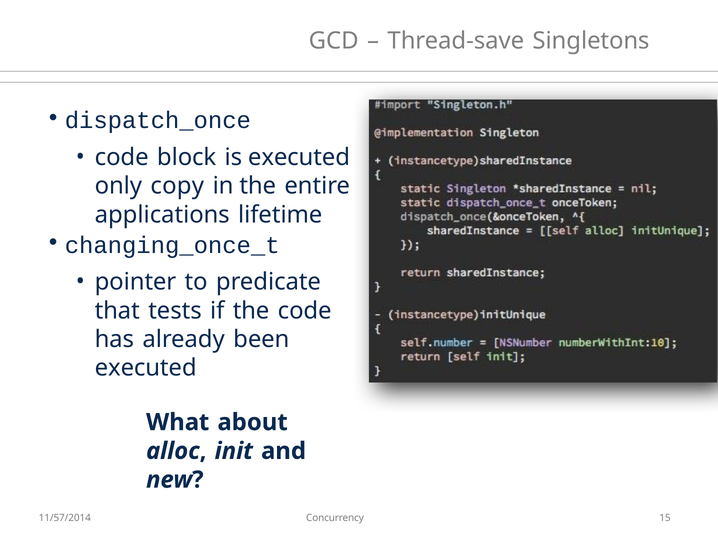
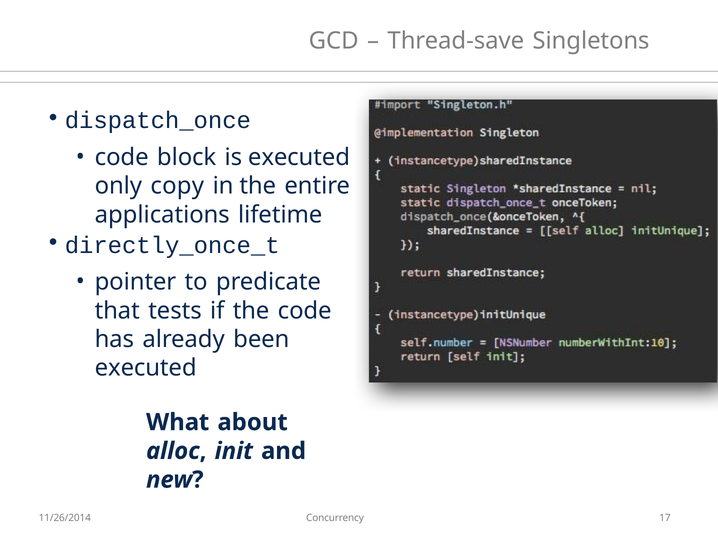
changing_once_t: changing_once_t -> directly_once_t (172, 245)
11/57/2014: 11/57/2014 -> 11/26/2014 (65, 518)
15: 15 -> 17 (665, 518)
